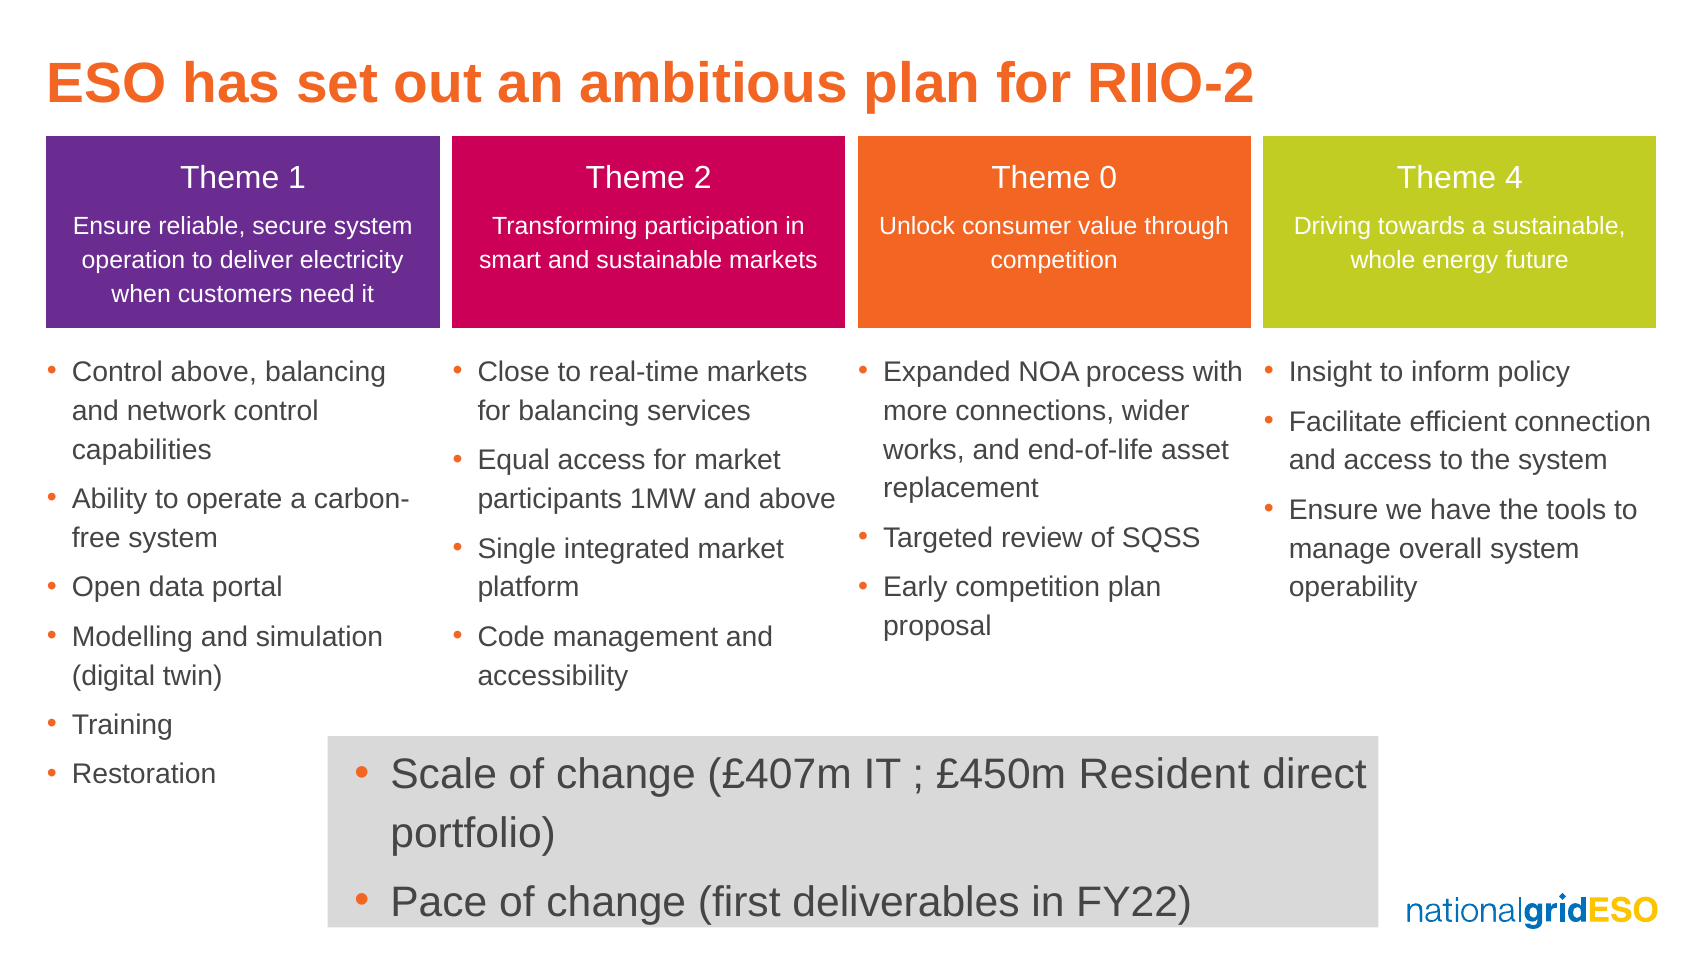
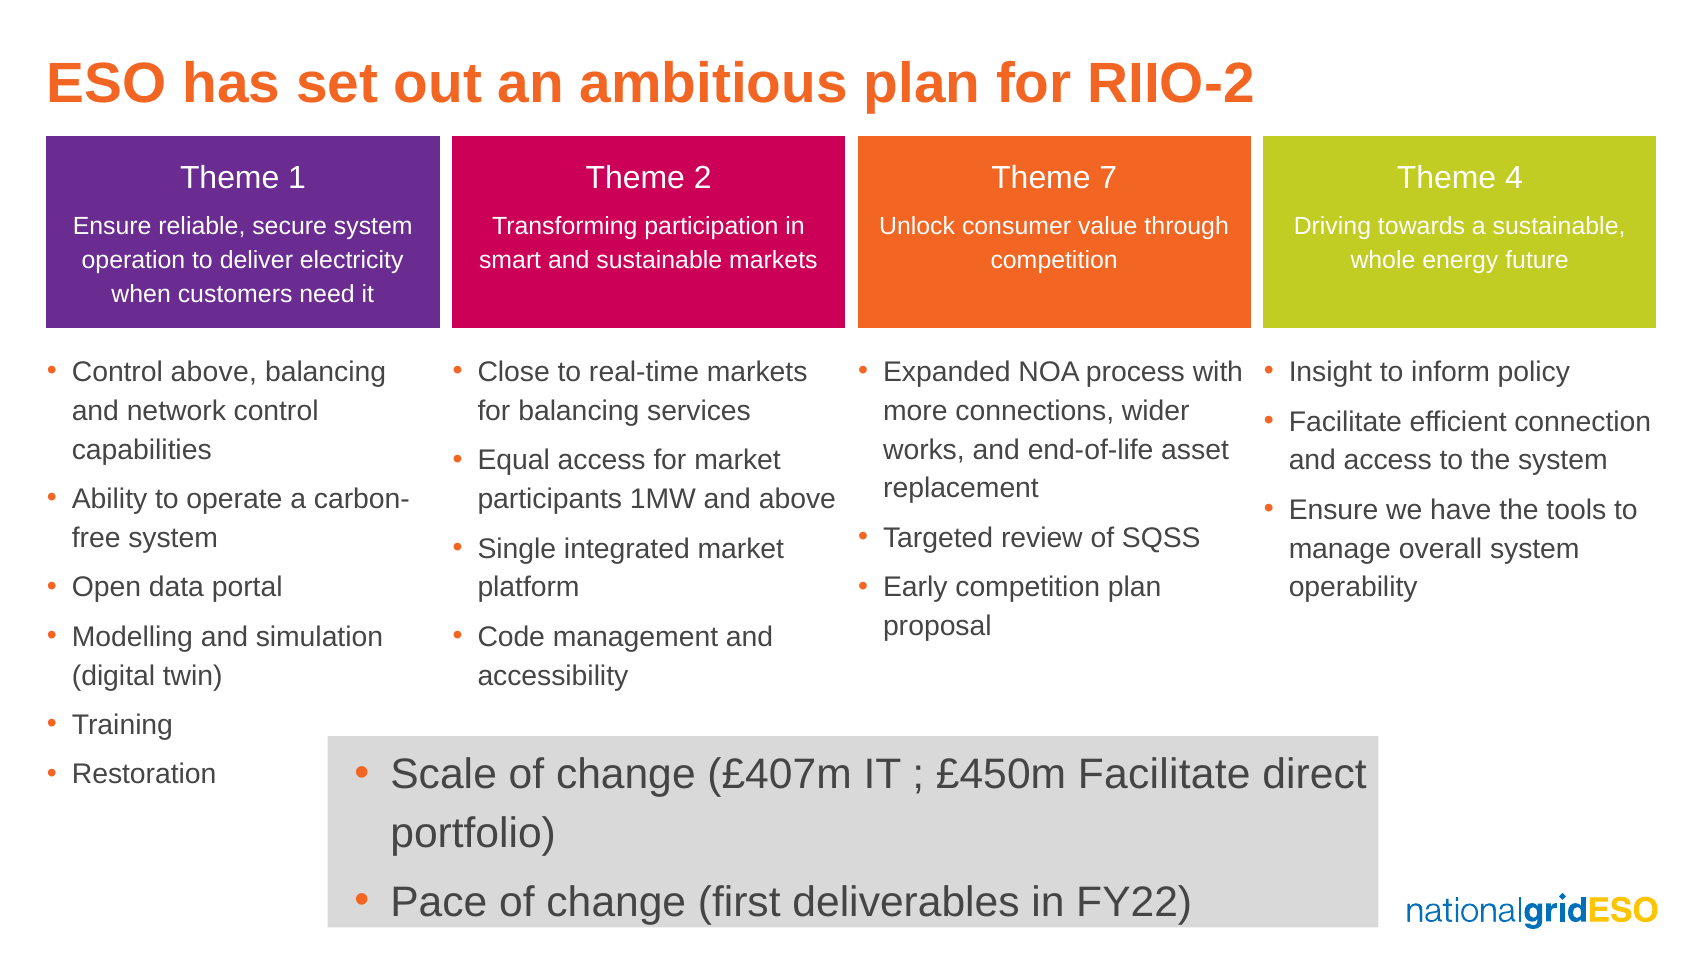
0: 0 -> 7 (1108, 178)
£450m Resident: Resident -> Facilitate (1164, 775)
